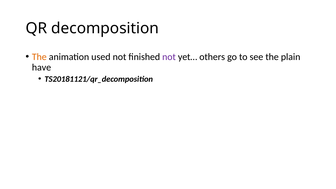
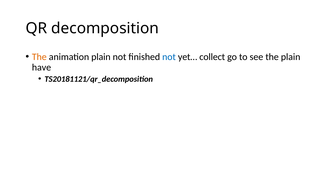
animation used: used -> plain (101, 57)
not colour: purple -> blue (169, 57)
others: others -> collect (212, 57)
